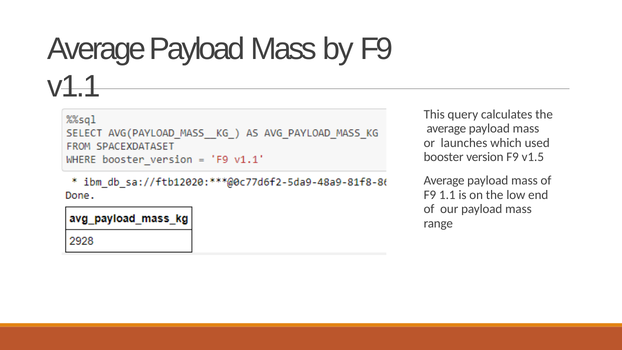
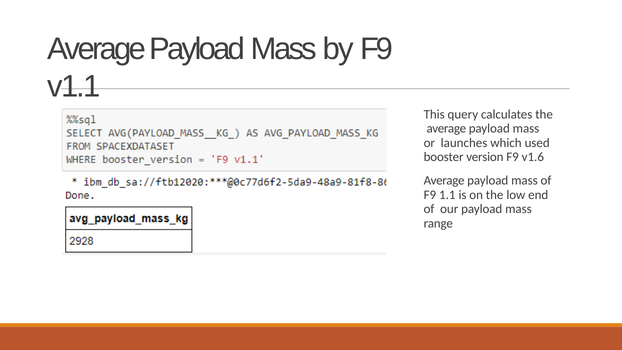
v1.5: v1.5 -> v1.6 (533, 157)
